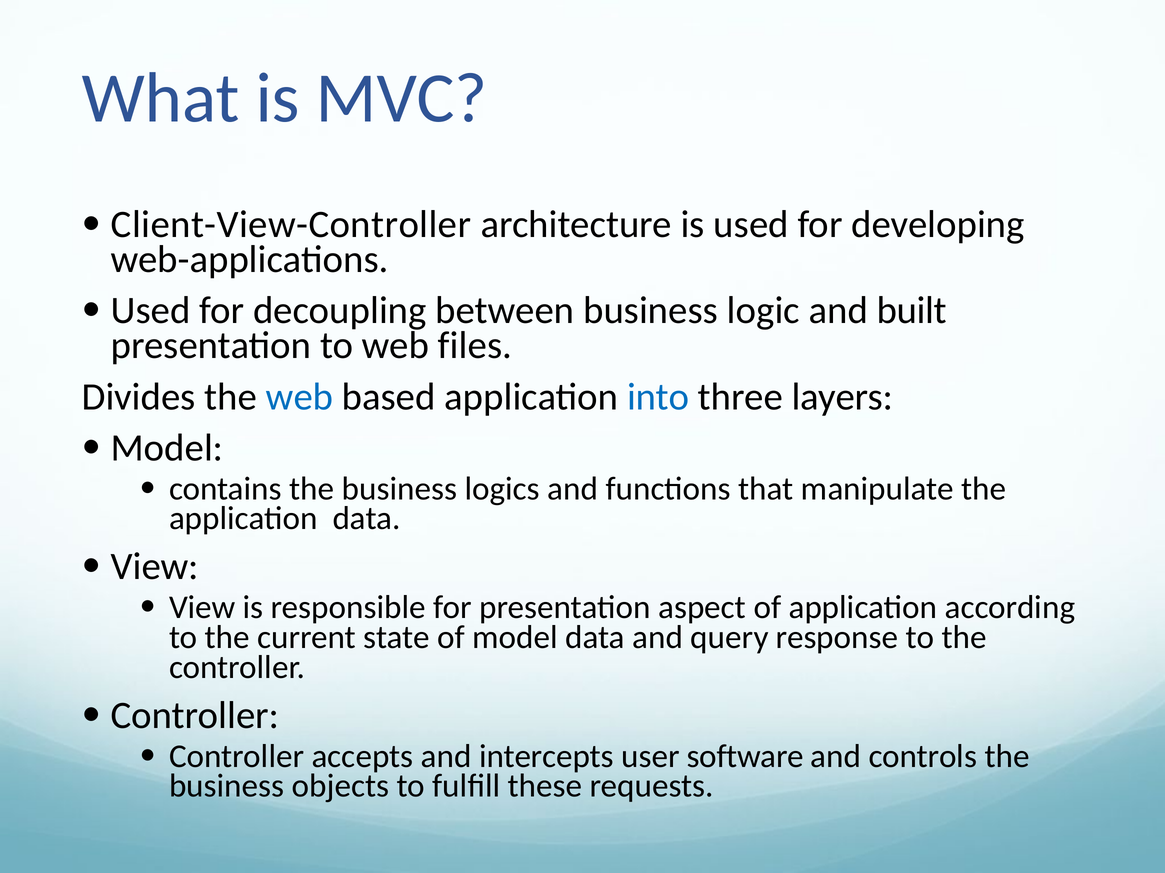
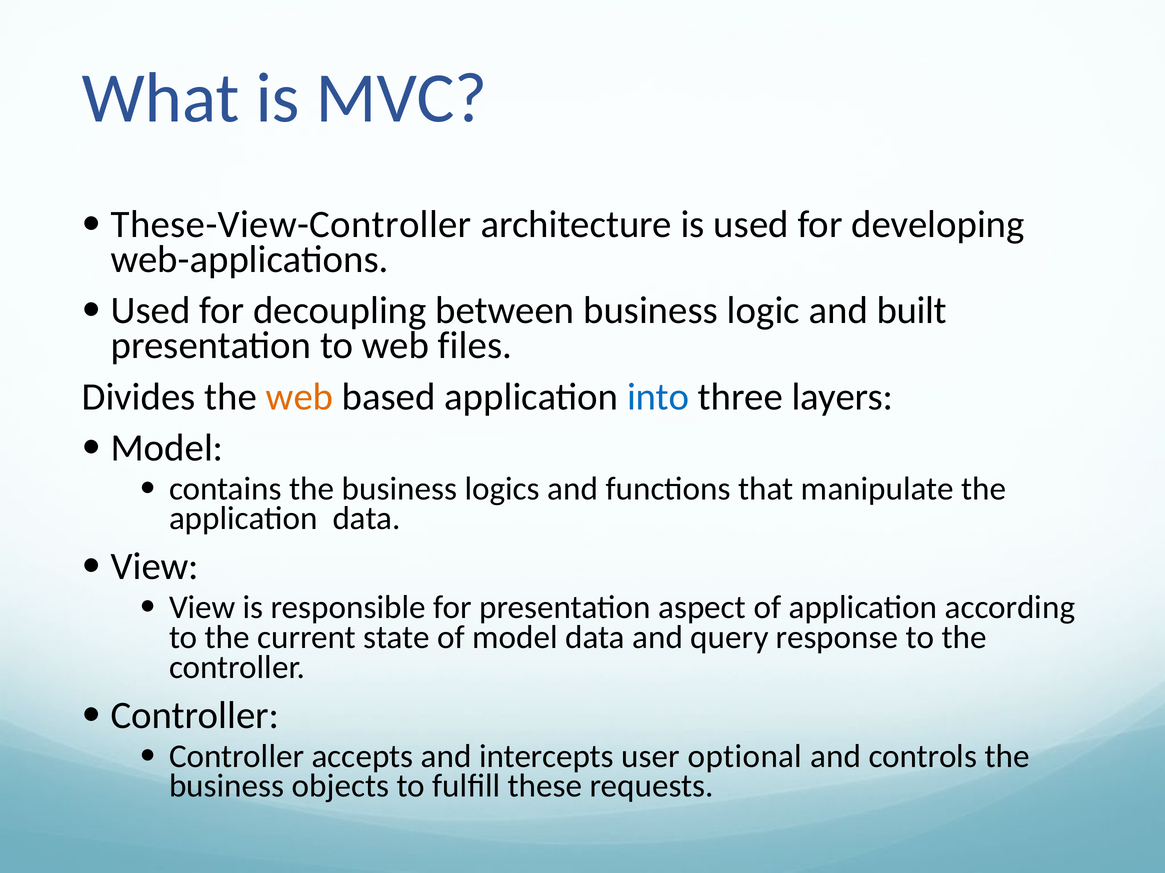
Client-View-Controller: Client-View-Controller -> These-View-Controller (291, 225)
web colour: blue -> orange (300, 397)
software: software -> optional (745, 757)
